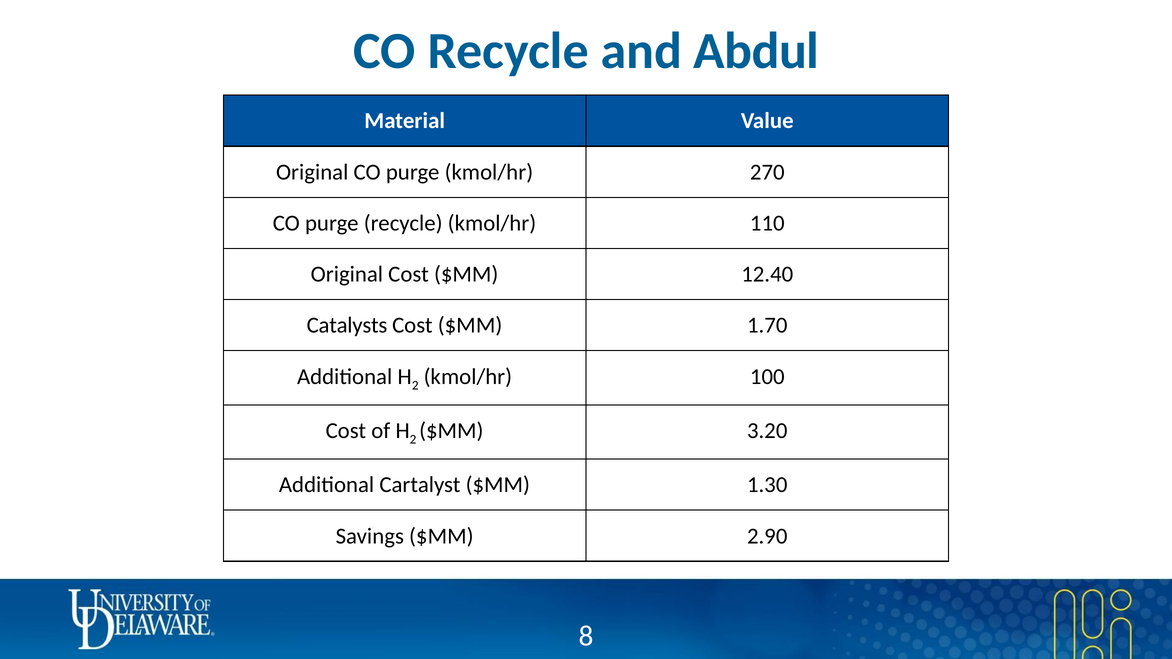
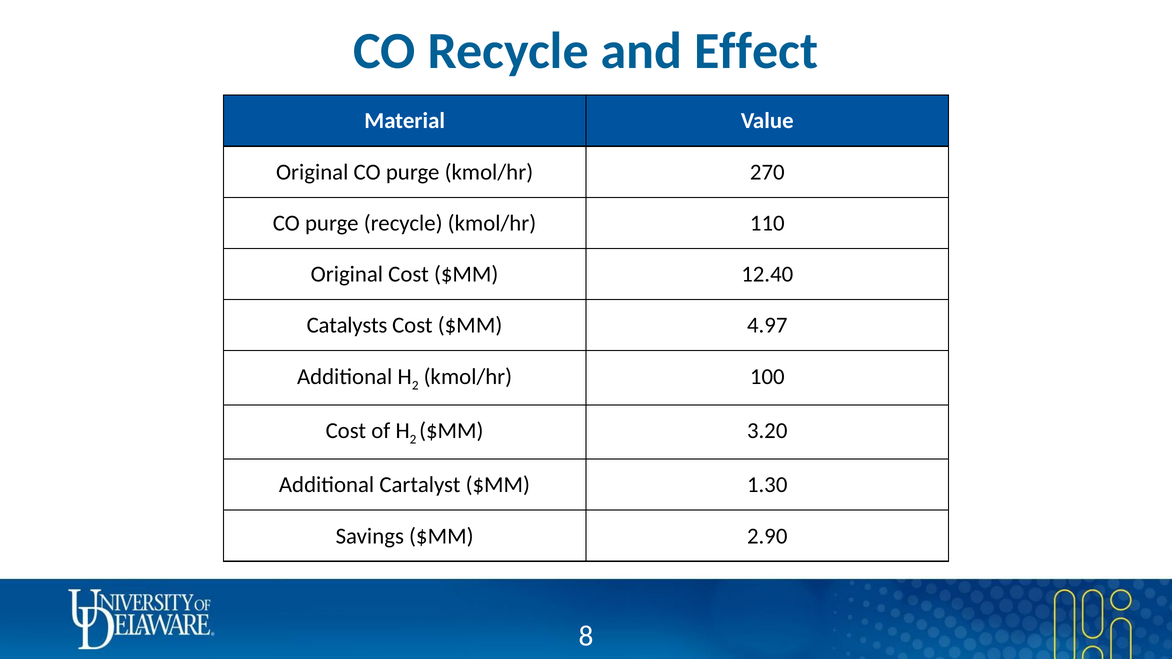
Abdul: Abdul -> Effect (756, 51)
1.70: 1.70 -> 4.97 (767, 326)
